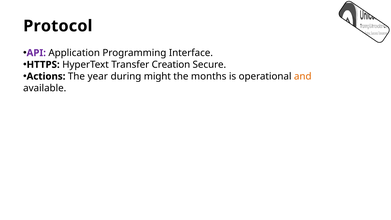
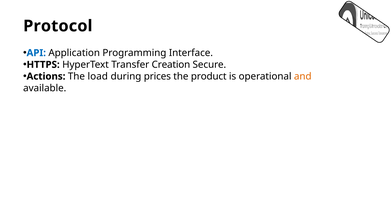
API colour: purple -> blue (36, 53)
year: year -> load (98, 76)
might: might -> prices (157, 76)
months: months -> product (209, 76)
